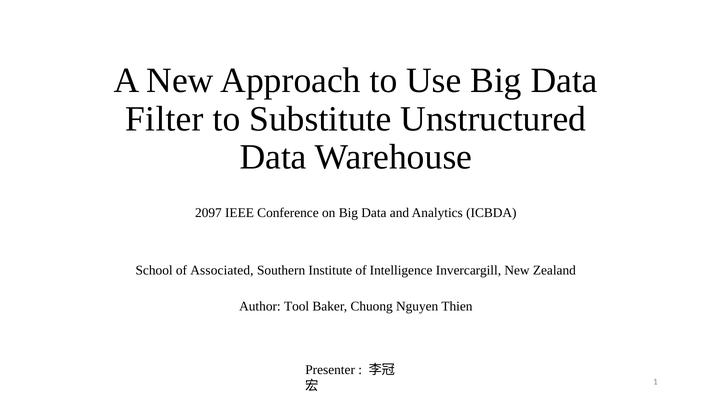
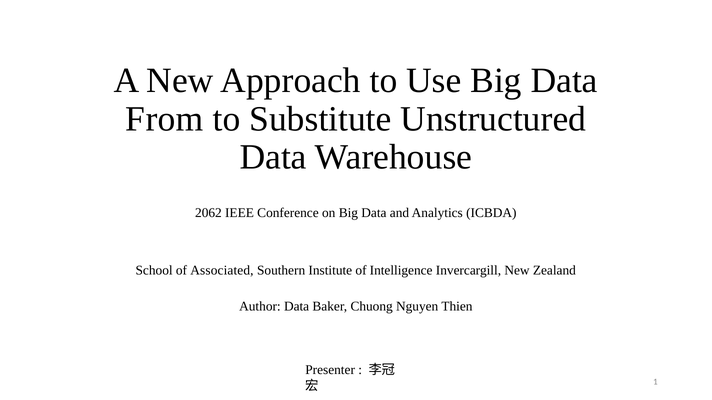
Filter: Filter -> From (164, 119)
2097: 2097 -> 2062 (208, 213)
Author Tool: Tool -> Data (297, 307)
